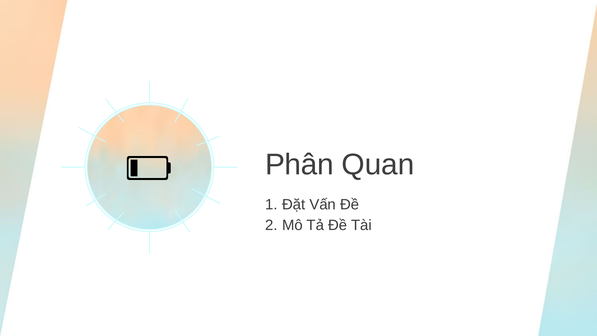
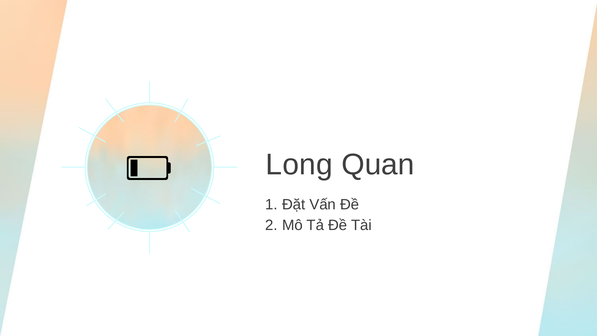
Phân: Phân -> Long (299, 165)
